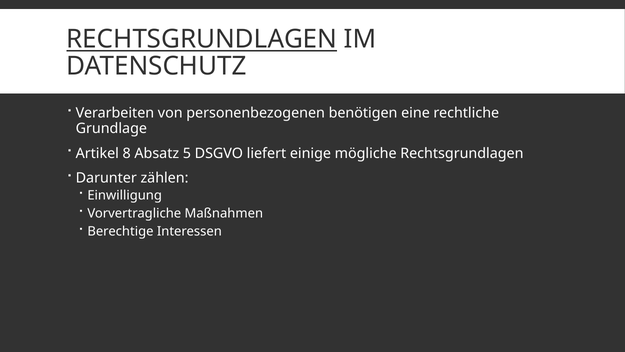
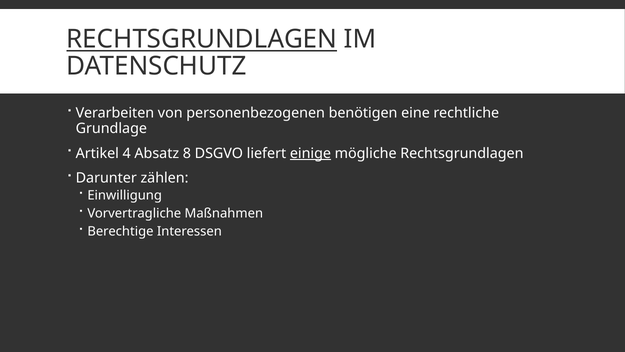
8: 8 -> 4 (127, 153)
5: 5 -> 8 (187, 153)
einige underline: none -> present (310, 153)
